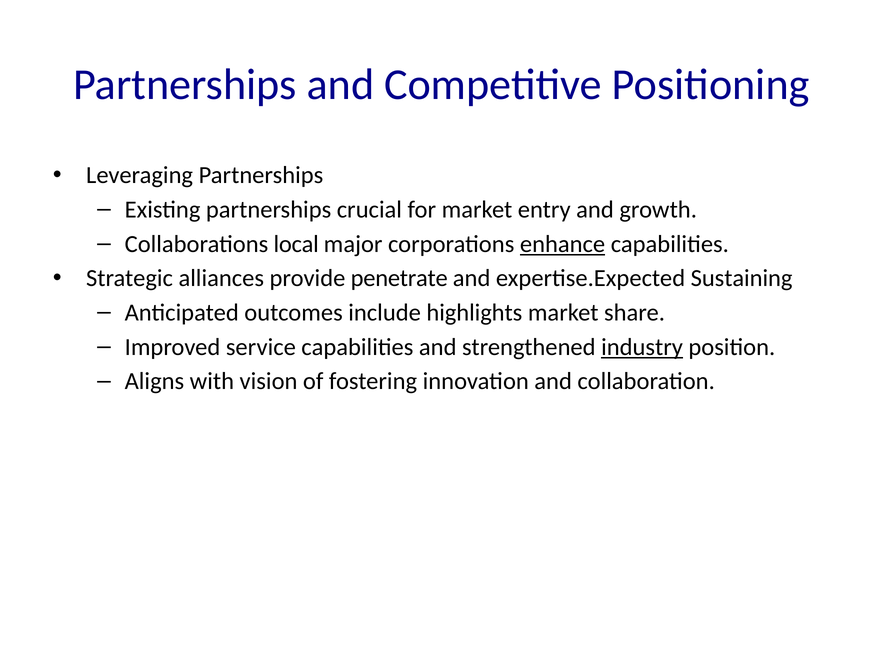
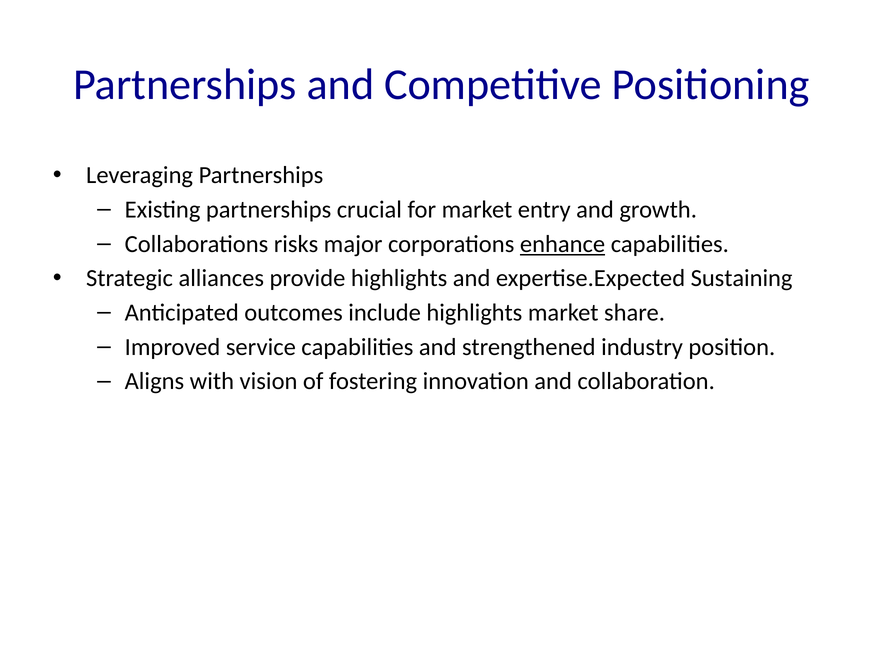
local: local -> risks (296, 244)
provide penetrate: penetrate -> highlights (399, 278)
industry underline: present -> none (642, 347)
